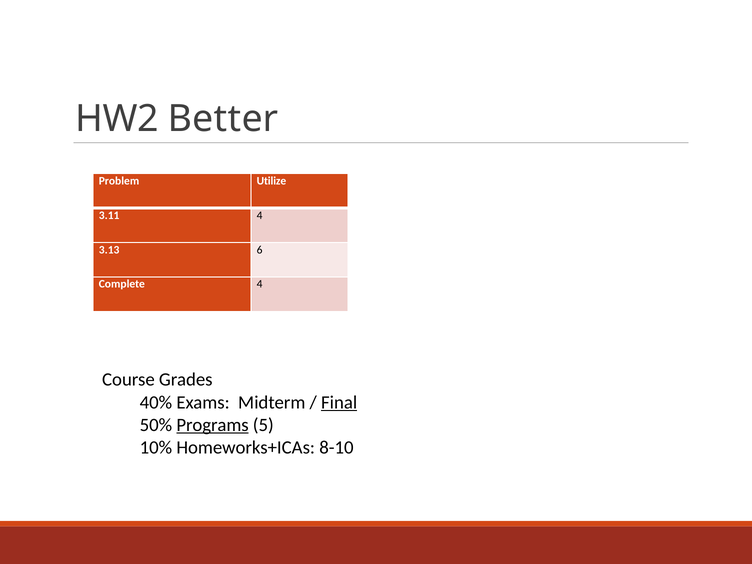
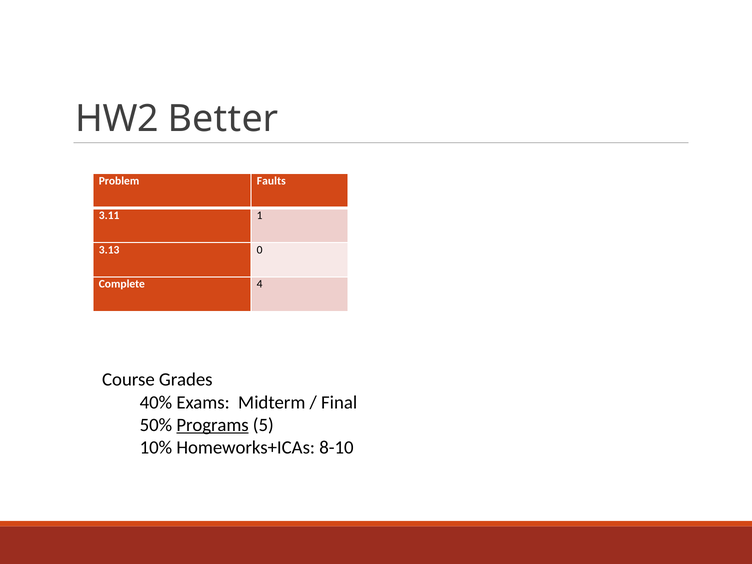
Utilize: Utilize -> Faults (271, 181)
3.11 4: 4 -> 1 (260, 215)
6: 6 -> 0 (260, 250)
Final underline: present -> none (339, 402)
